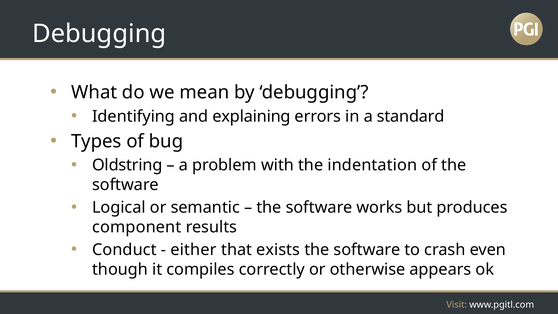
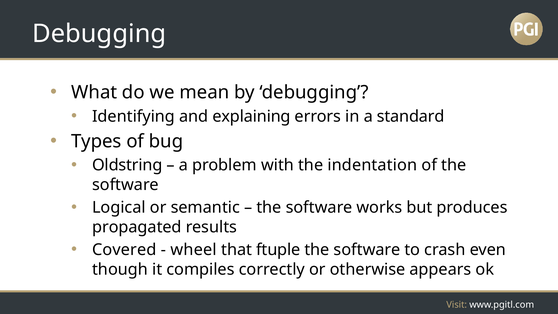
component: component -> propagated (137, 227)
Conduct: Conduct -> Covered (124, 250)
either: either -> wheel (194, 250)
exists: exists -> ftuple (278, 250)
